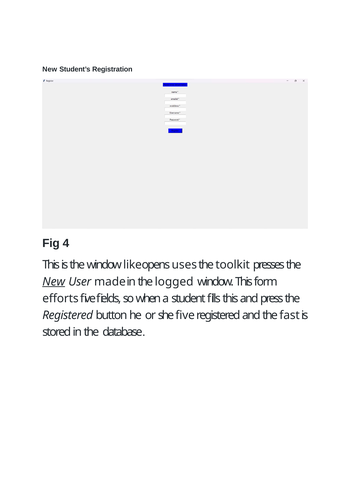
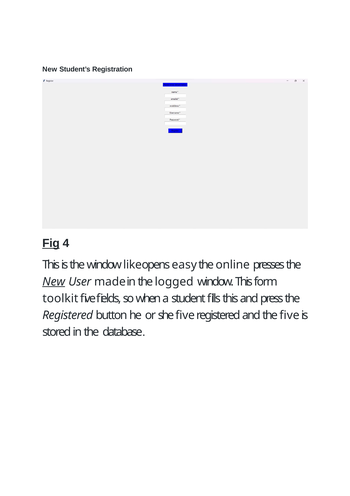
Fig underline: none -> present (51, 243)
uses: uses -> easy (184, 264)
toolkit: toolkit -> online (233, 264)
efforts: efforts -> toolkit (60, 298)
the fast: fast -> five (289, 315)
